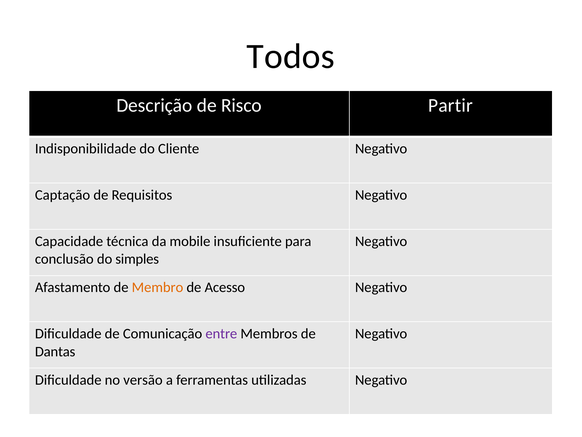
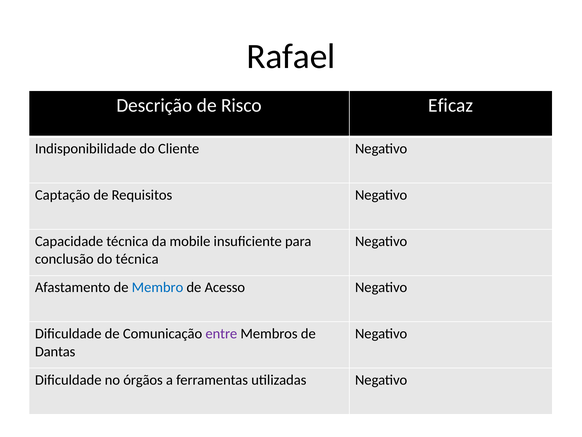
Todos: Todos -> Rafael (291, 56)
Partir: Partir -> Eficaz (451, 105)
do simples: simples -> técnica (137, 259)
Membro colour: orange -> blue (157, 287)
versão: versão -> órgãos (143, 380)
